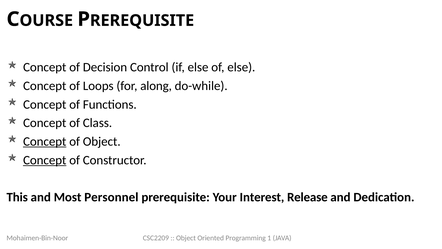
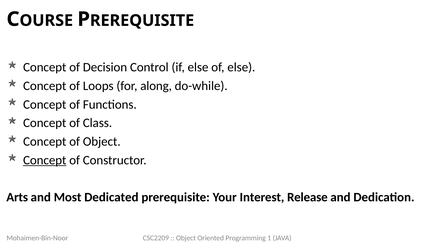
Concept underline: present -> none (45, 141)
This: This -> Arts (17, 197)
Personnel: Personnel -> Dedicated (111, 197)
